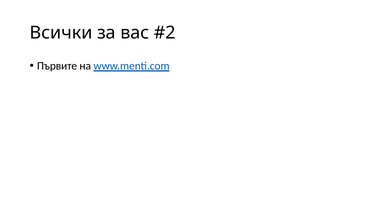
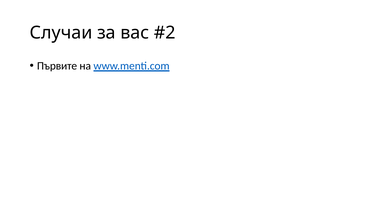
Всички: Всички -> Случаи (61, 33)
